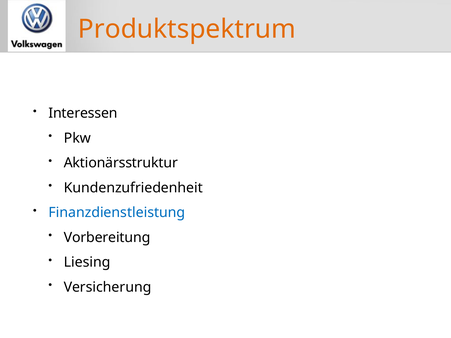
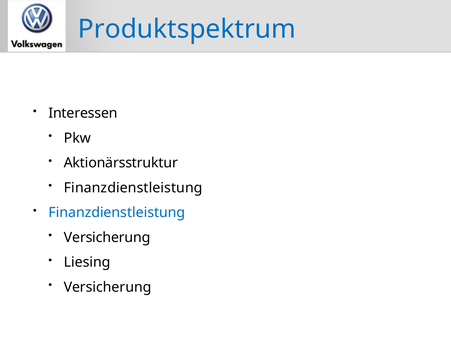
Produktspektrum colour: orange -> blue (187, 29)
Kundenzufriedenheit: Kundenzufriedenheit -> Finanzdienstleistung (133, 188)
Vorbereitung: Vorbereitung -> Versicherung (107, 238)
